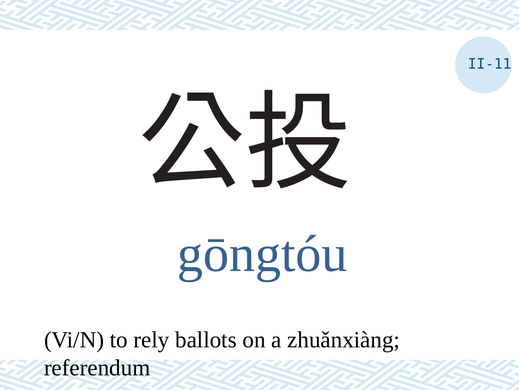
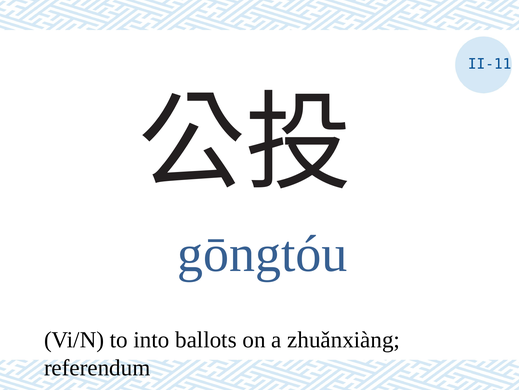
rely: rely -> into (151, 339)
